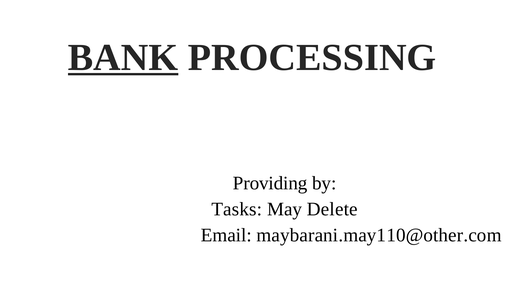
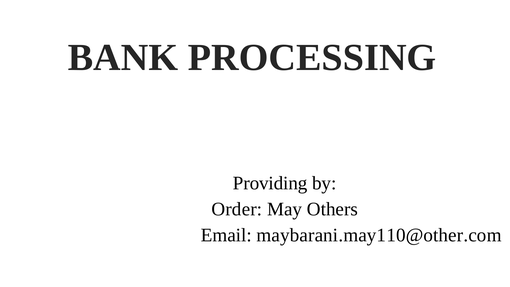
BANK underline: present -> none (123, 58)
Tasks: Tasks -> Order (237, 209)
Delete: Delete -> Others (332, 209)
